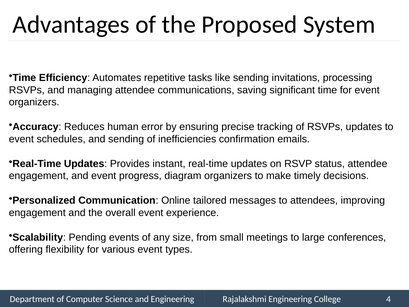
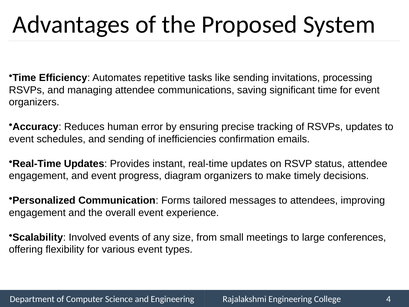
Online: Online -> Forms (176, 200)
Pending: Pending -> Involved (87, 237)
